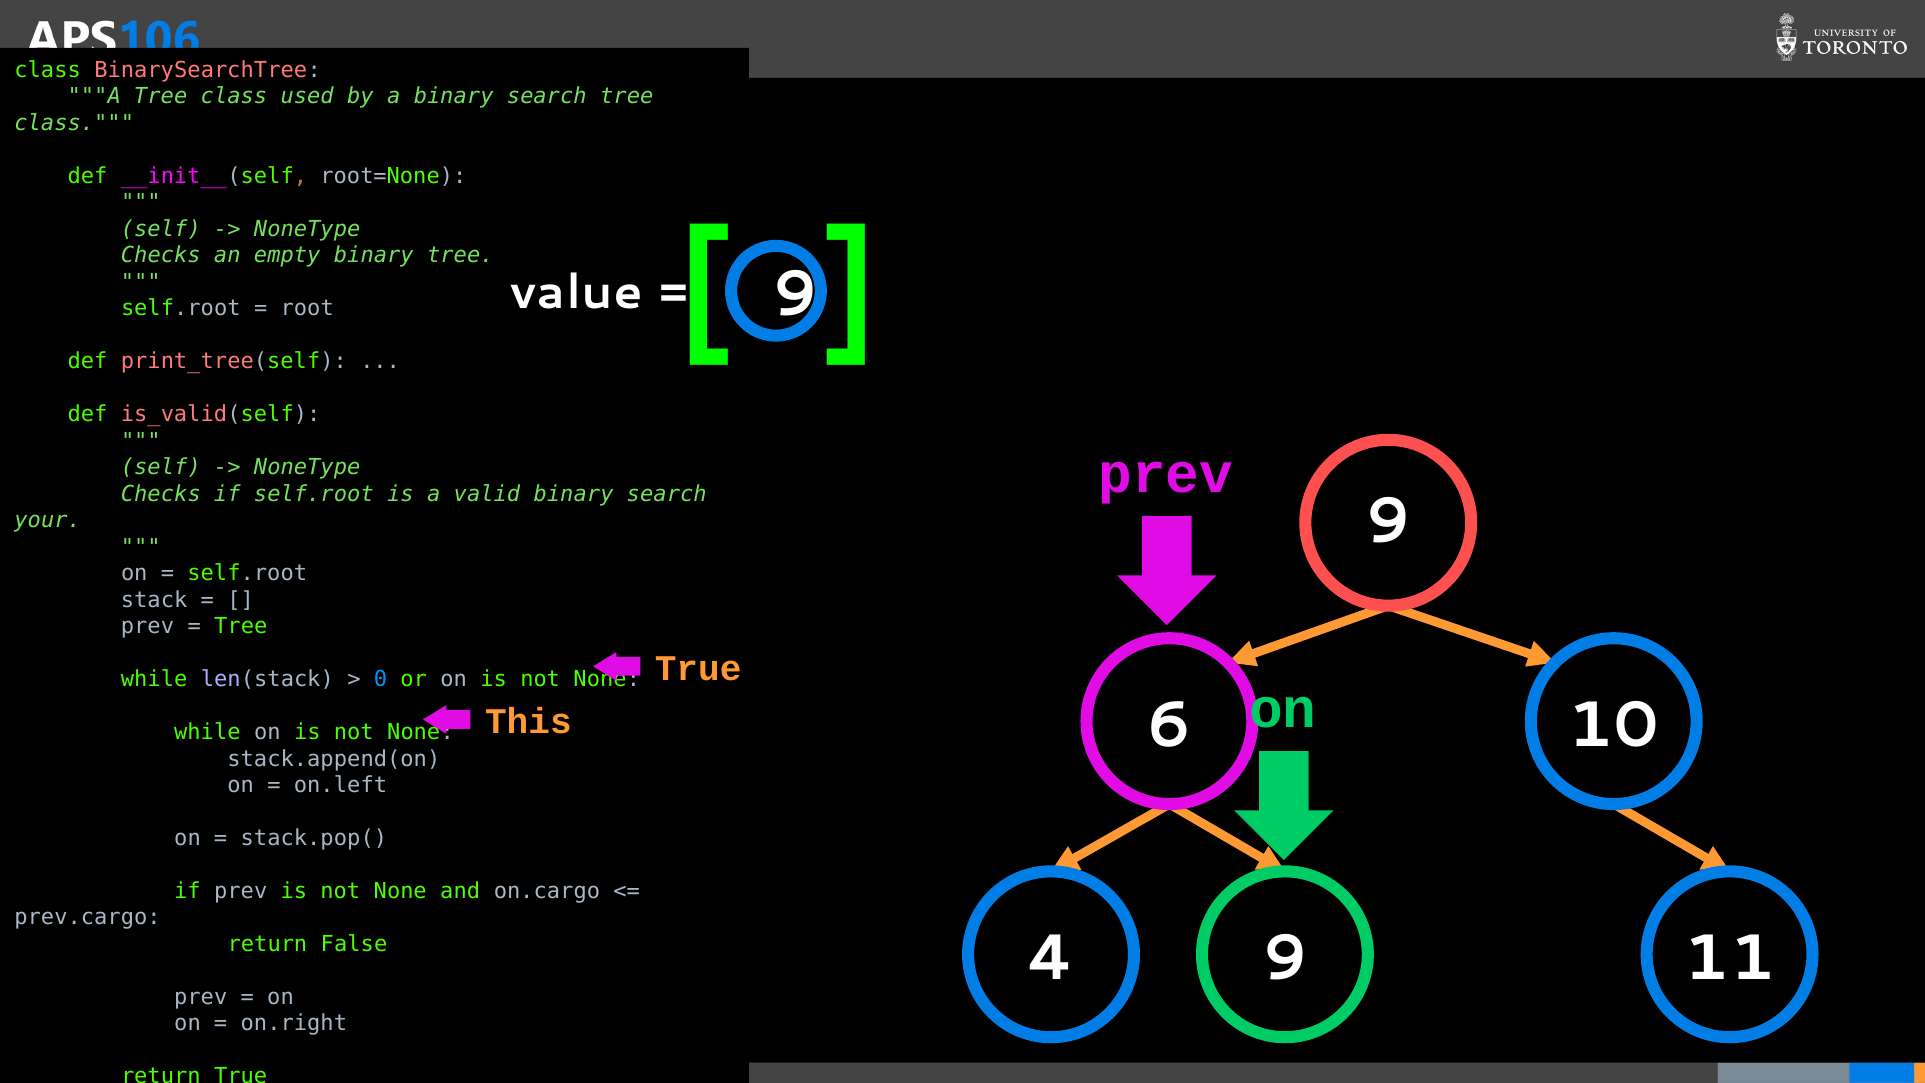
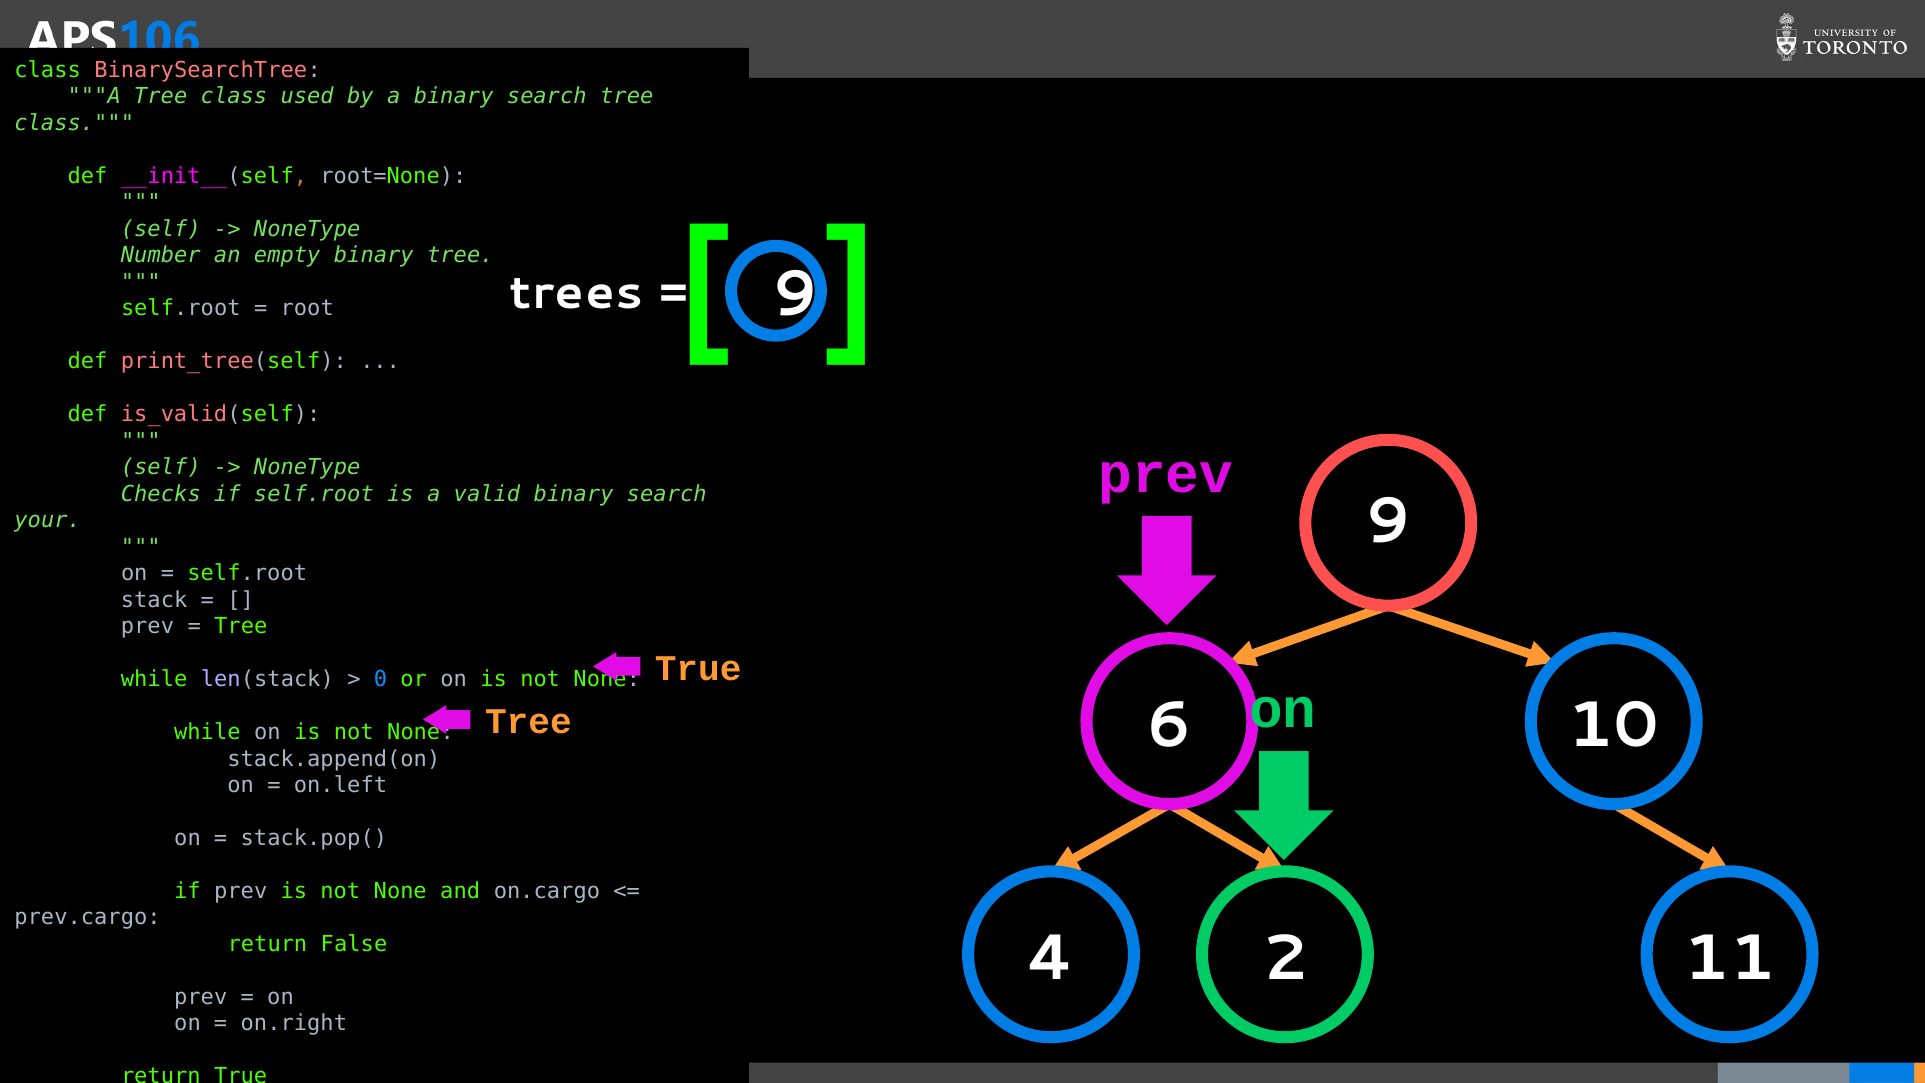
Checks: Checks -> Number (161, 255)
value: value -> trees (576, 293)
This: This -> Tree (528, 721)
4 9: 9 -> 2 (1285, 958)
